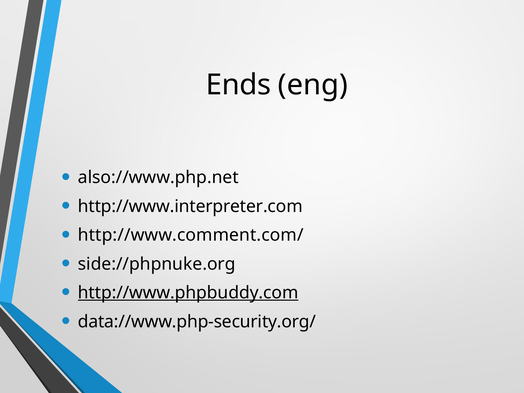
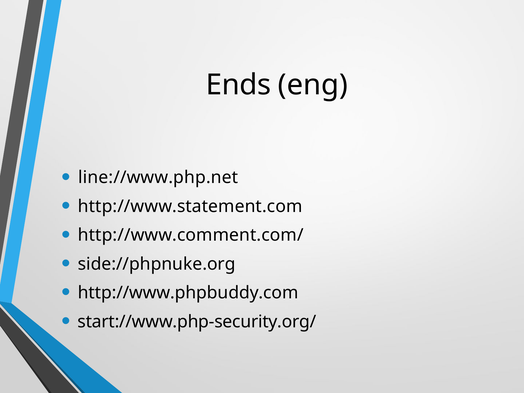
also://www.php.net: also://www.php.net -> line://www.php.net (158, 177)
http://www.interpreter.com: http://www.interpreter.com -> http://www.statement.com (190, 206)
http://www.phpbuddy.com underline: present -> none (188, 293)
data://www.php-security.org/: data://www.php-security.org/ -> start://www.php-security.org/ (197, 322)
